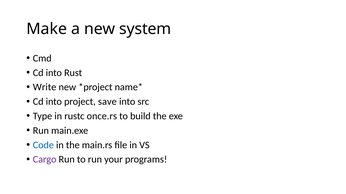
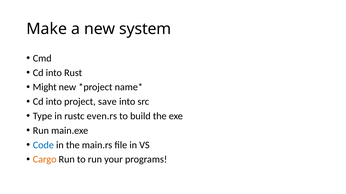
Write: Write -> Might (45, 87)
once.rs: once.rs -> even.rs (102, 116)
Cargo colour: purple -> orange (45, 160)
